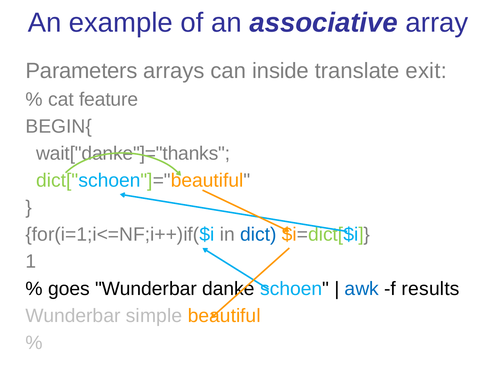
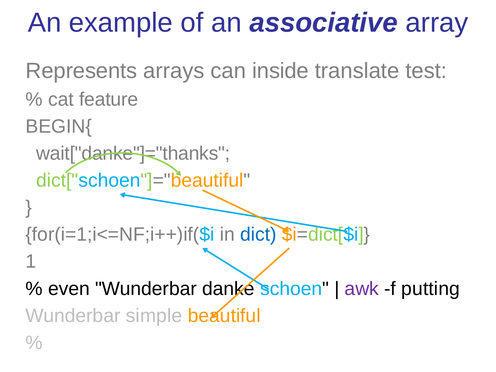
Parameters: Parameters -> Represents (81, 71)
exit: exit -> test (426, 71)
goes: goes -> even (69, 289)
awk colour: blue -> purple (362, 289)
results: results -> putting (431, 289)
